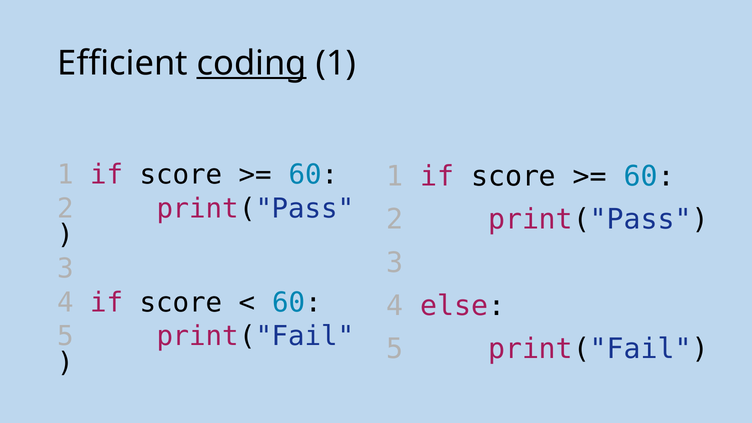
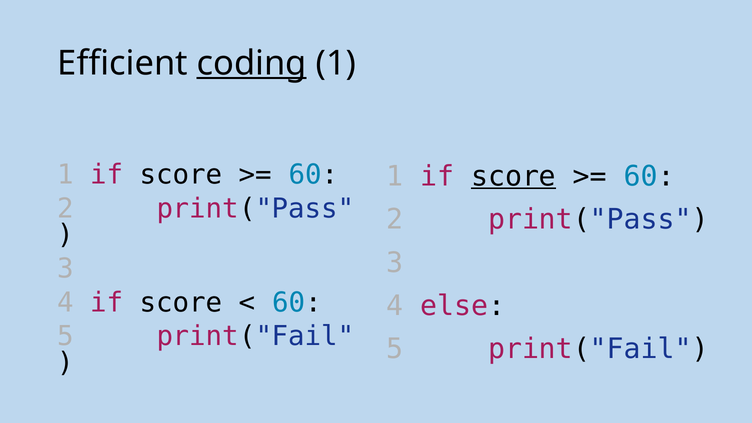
score underline: none -> present (514, 176)
